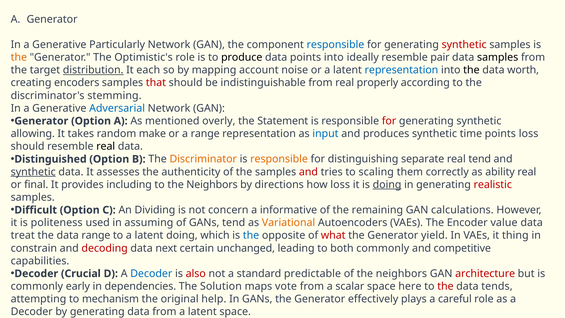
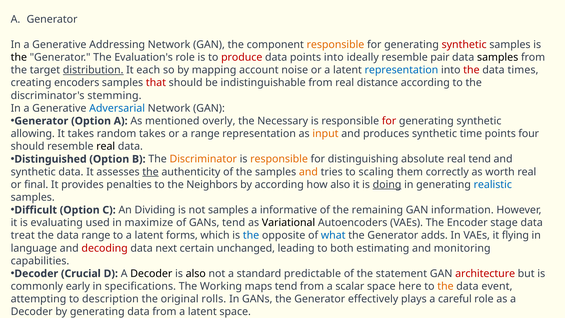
Particularly: Particularly -> Addressing (117, 45)
responsible colour: blue -> orange (335, 45)
the colour: orange -> black (19, 57)
Optimistic's: Optimistic's -> Evaluation's (144, 57)
produce colour: black -> red (242, 57)
the colour: black -> red (471, 70)
worth: worth -> times (523, 70)
properly: properly -> distance (378, 83)
Statement: Statement -> Necessary (283, 121)
random make: make -> takes (152, 134)
input colour: blue -> orange (325, 134)
points loss: loss -> four (529, 134)
separate: separate -> absolute (423, 159)
synthetic underline: present -> none (33, 172)
the underline: none -> present (151, 172)
and colour: red -> orange (308, 172)
ability: ability -> worth (500, 172)
including: including -> penalties (129, 184)
by directions: directions -> according (279, 184)
how loss: loss -> also (340, 184)
realistic colour: red -> blue (493, 184)
not concern: concern -> samples (228, 210)
calculations: calculations -> information (462, 210)
is politeness: politeness -> evaluating (57, 223)
assuming: assuming -> maximize (149, 223)
Variational colour: orange -> black (289, 223)
value: value -> stage (504, 223)
latent doing: doing -> forms (182, 235)
what colour: red -> blue (333, 235)
yield: yield -> adds (434, 235)
thing: thing -> flying (515, 235)
constrain: constrain -> language (34, 248)
both commonly: commonly -> estimating (383, 248)
competitive: competitive -> monitoring (462, 248)
Decoder colour: blue -> black (151, 273)
also colour: red -> black (196, 273)
of the neighbors: neighbors -> statement (401, 273)
dependencies: dependencies -> specifications (140, 286)
Solution: Solution -> Working (221, 286)
maps vote: vote -> tend (286, 286)
the colour: red -> orange (445, 286)
tends: tends -> event (497, 286)
mechanism: mechanism -> description (110, 299)
help: help -> rolls (214, 299)
